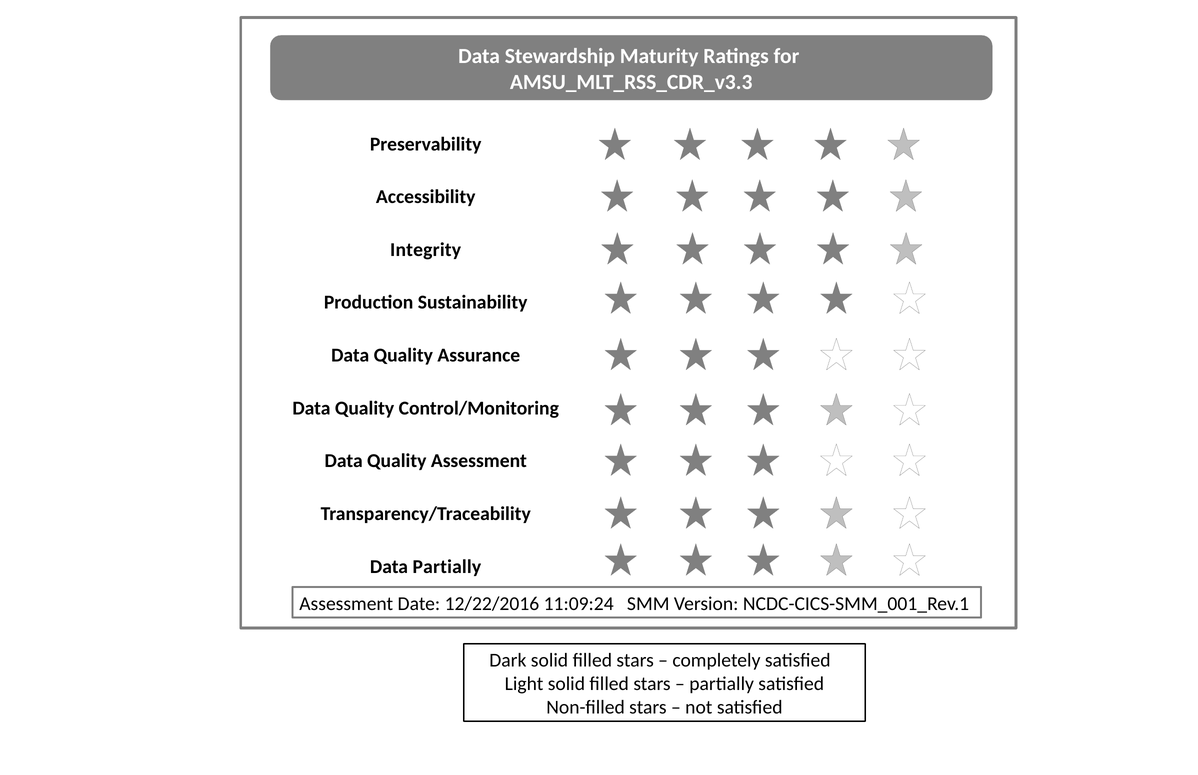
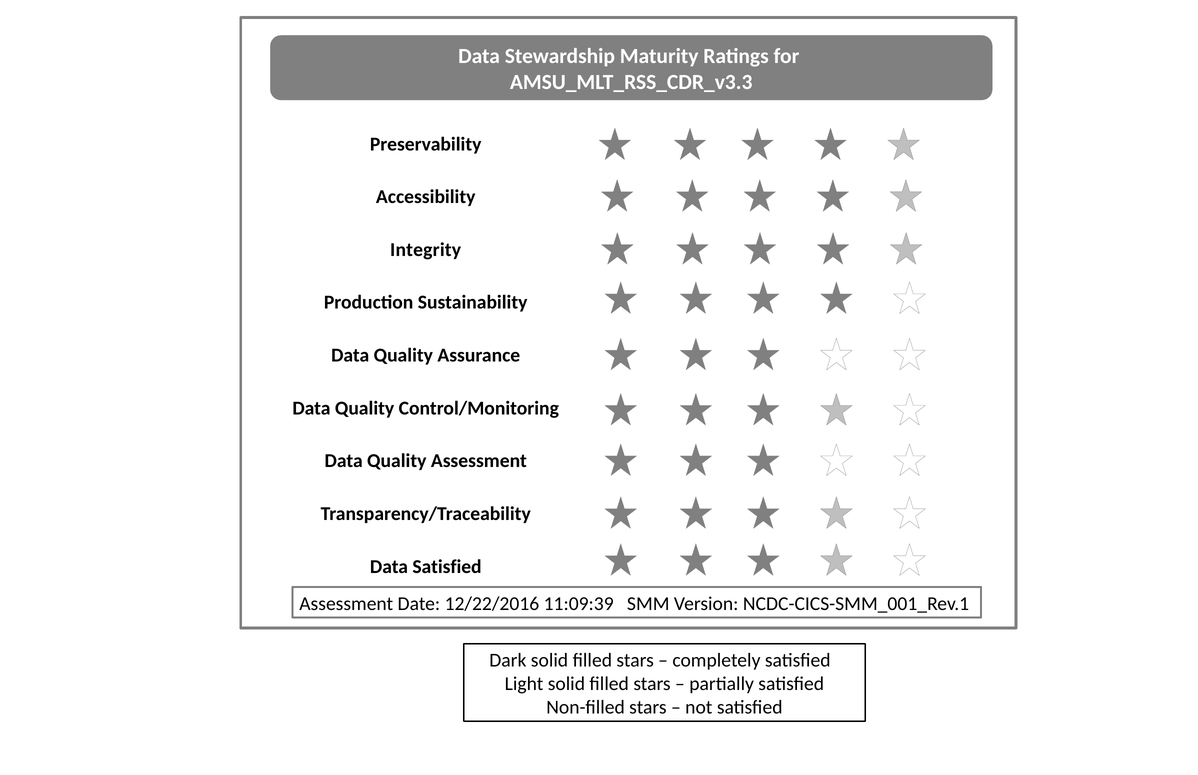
Data Partially: Partially -> Satisfied (447, 567)
11:09:24: 11:09:24 -> 11:09:39 (579, 604)
